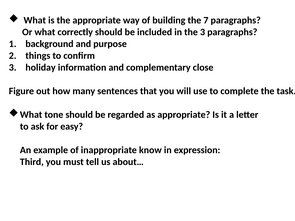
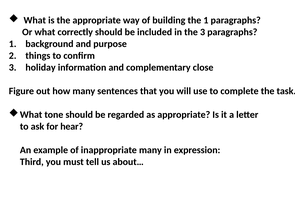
the 7: 7 -> 1 (206, 20)
easy: easy -> hear (72, 127)
inappropriate know: know -> many (150, 150)
